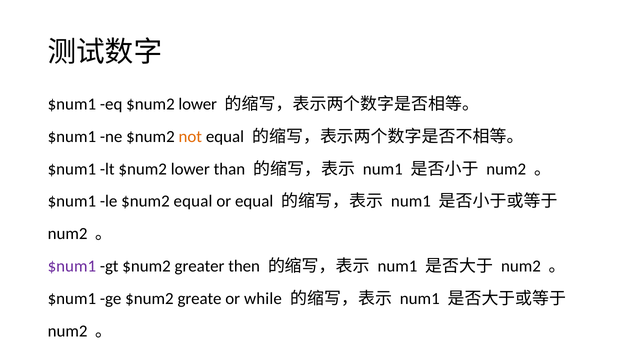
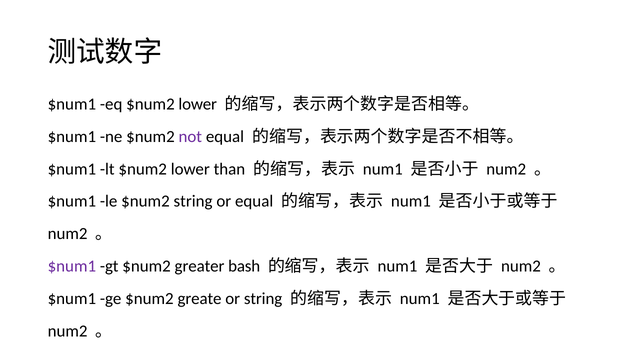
not colour: orange -> purple (190, 137)
$num2 equal: equal -> string (193, 202)
then: then -> bash (244, 267)
or while: while -> string (263, 299)
